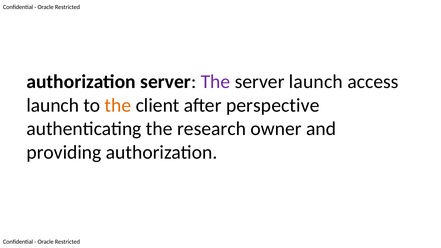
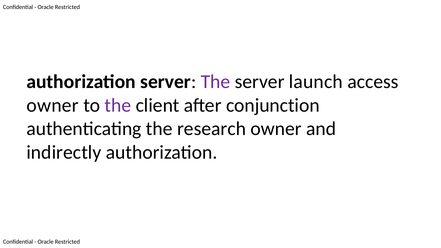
launch: launch -> owner (53, 105)
the colour: orange -> purple (118, 105)
perspective: perspective -> conjunction (273, 105)
providing: providing -> indirectly (64, 152)
